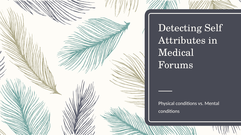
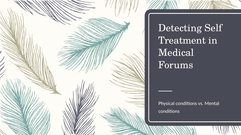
Attributes: Attributes -> Treatment (182, 41)
